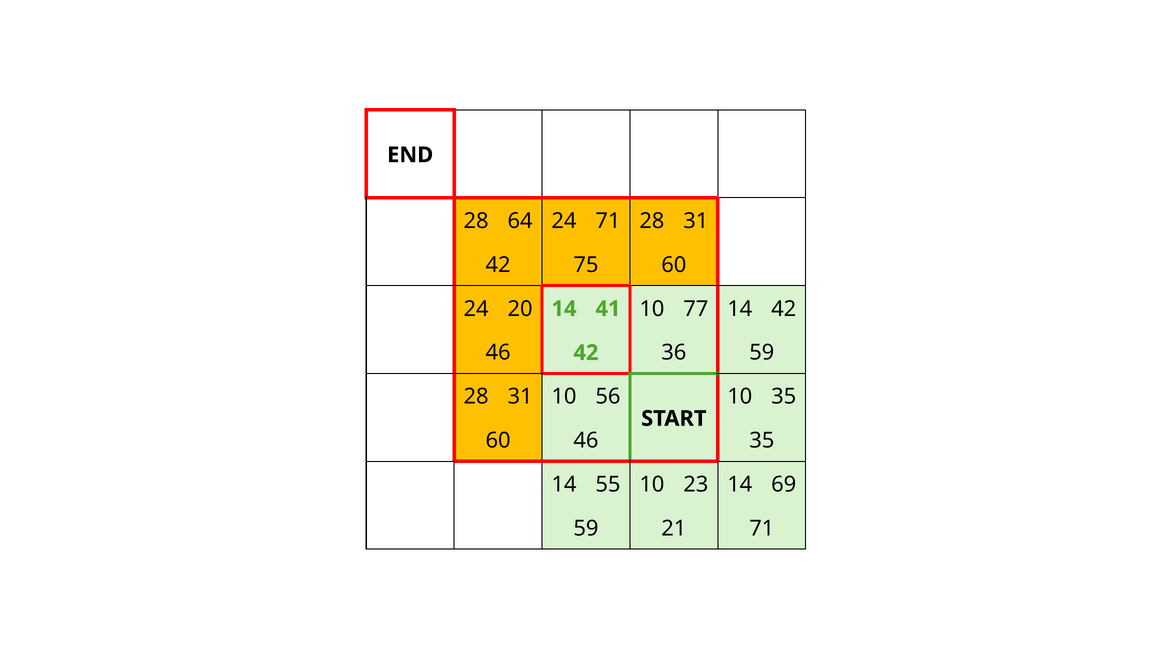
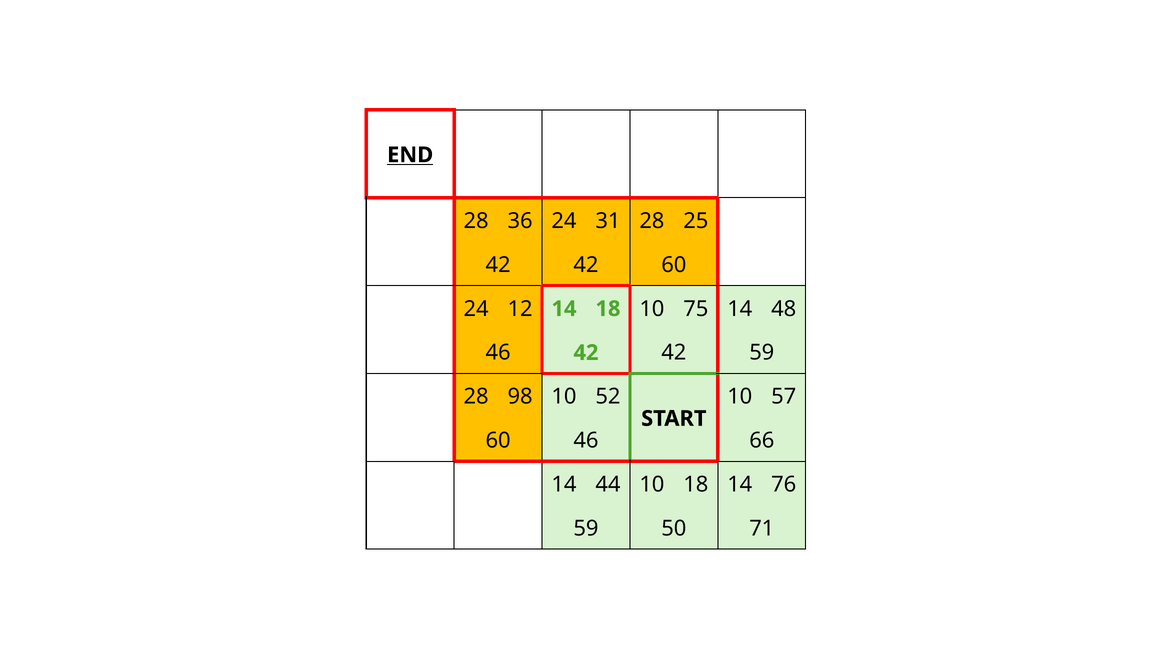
END underline: none -> present (410, 155)
64: 64 -> 36 (520, 221)
24 71: 71 -> 31 (608, 221)
31: 31 -> 25 (696, 221)
75: 75 -> 42 (586, 265)
20: 20 -> 12 (520, 309)
14 41: 41 -> 18 (608, 309)
77: 77 -> 75 (696, 309)
14 42: 42 -> 48 (784, 309)
46 42 36: 36 -> 42 (674, 353)
31: 31 -> 98 (520, 397)
56: 56 -> 52 (608, 397)
10 35: 35 -> 57 (784, 397)
46 35: 35 -> 66 (762, 441)
55: 55 -> 44 (608, 485)
10 23: 23 -> 18 (696, 485)
69: 69 -> 76 (784, 485)
21: 21 -> 50 (674, 529)
